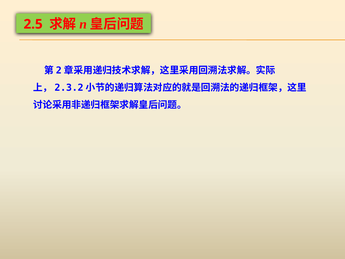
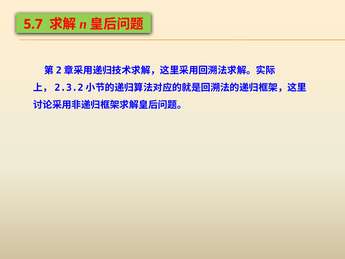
2.5: 2.5 -> 5.7 (33, 24)
